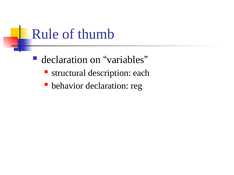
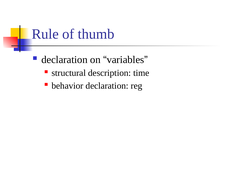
each: each -> time (141, 73)
